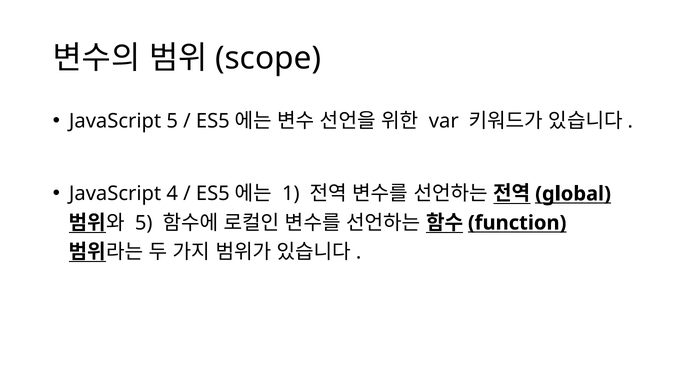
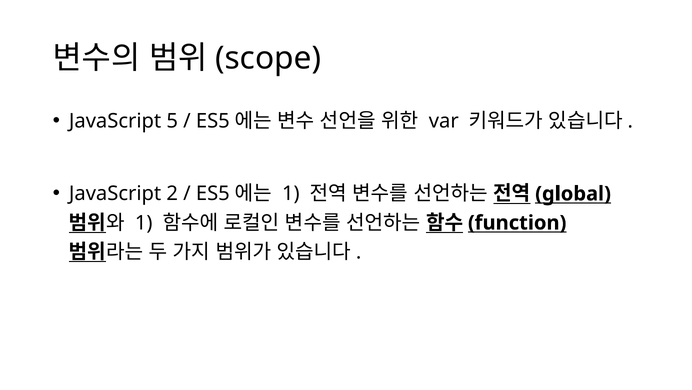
4: 4 -> 2 (172, 193)
5: 5 -> 1 (144, 222)
